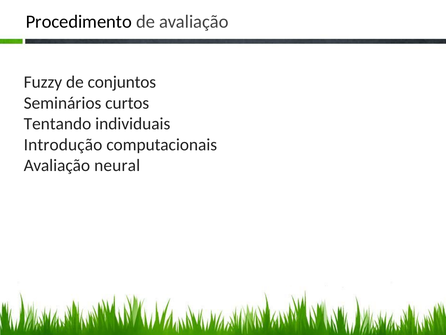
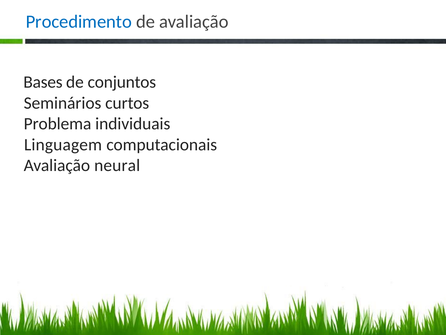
Procedimento colour: black -> blue (79, 22)
Fuzzy: Fuzzy -> Bases (43, 82)
Tentando: Tentando -> Problema (58, 124)
Introdução: Introdução -> Linguagem (63, 144)
